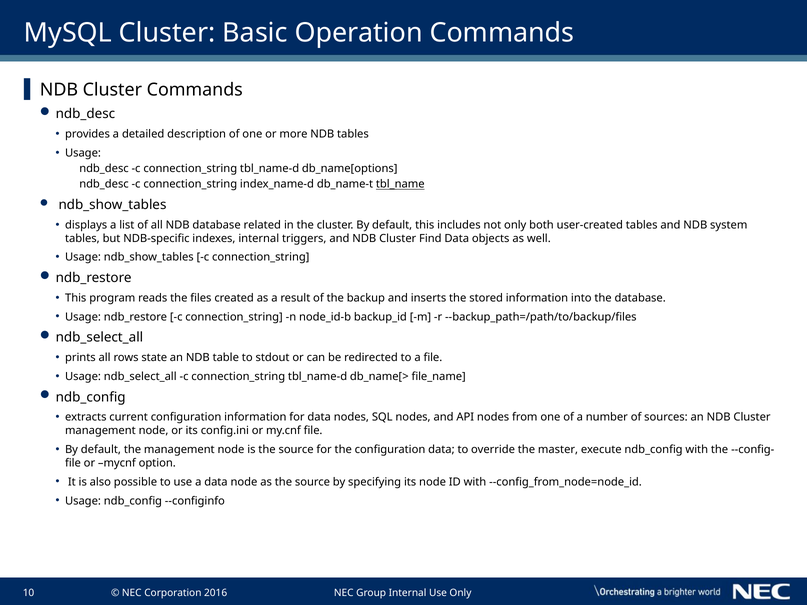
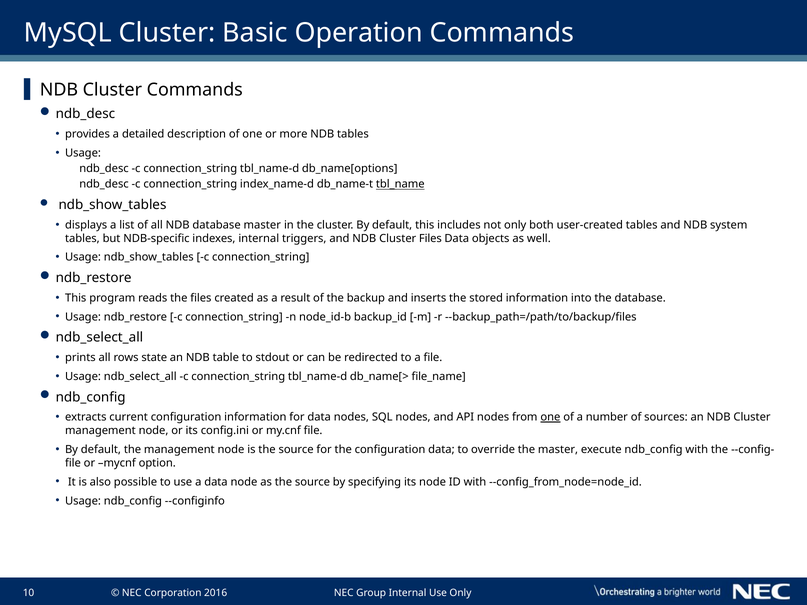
database related: related -> master (262, 225)
Cluster Find: Find -> Files (430, 238)
one underline: none -> present (550, 417)
